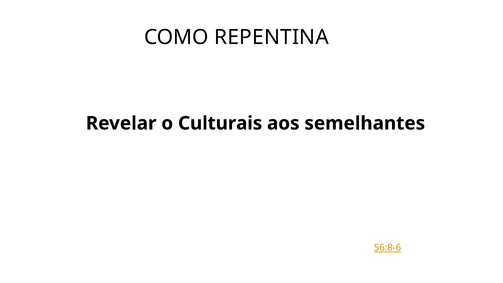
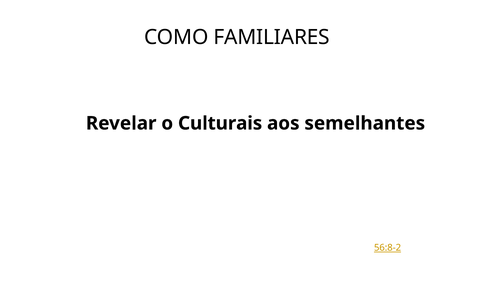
REPENTINA: REPENTINA -> FAMILIARES (272, 37)
56:8-6: 56:8-6 -> 56:8-2 (388, 248)
